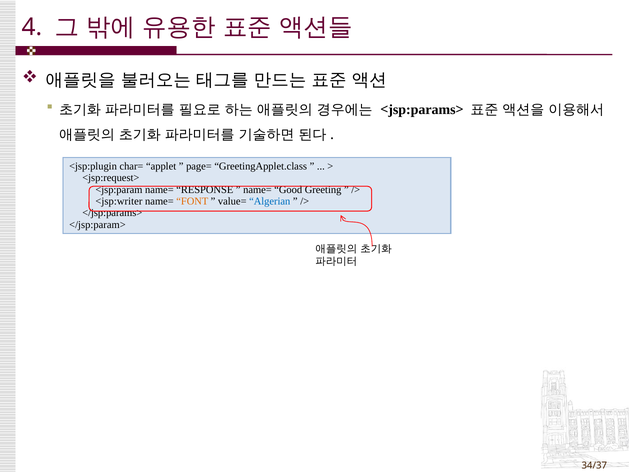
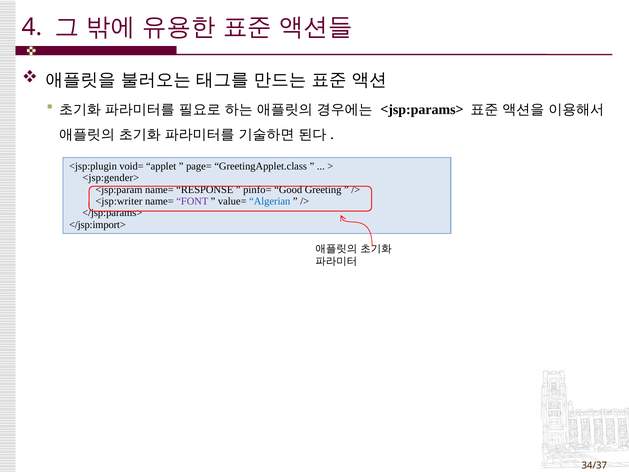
char=: char= -> void= (131, 166)
<jsp:request>: <jsp:request> -> <jsp:gender> (111, 178)
name=: name= -> pinfo= (257, 190)
FONT colour: orange -> purple (192, 201)
</jsp:param>: </jsp:param> -> </jsp:import> (97, 224)
